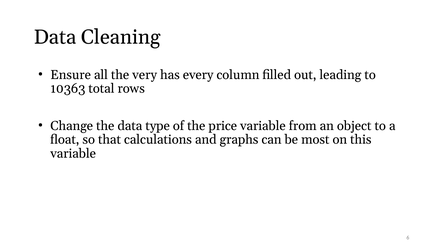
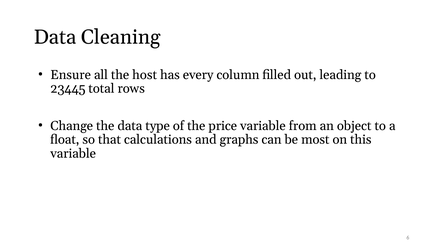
very: very -> host (145, 75)
10363: 10363 -> 23445 (68, 89)
